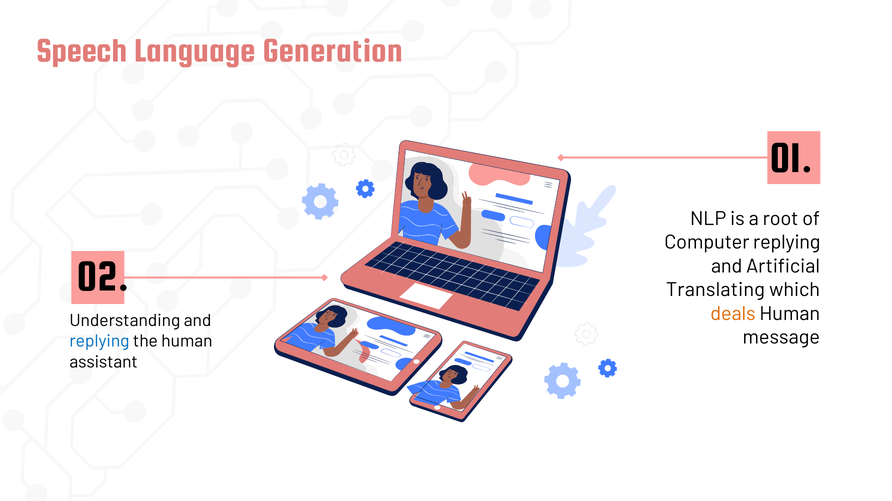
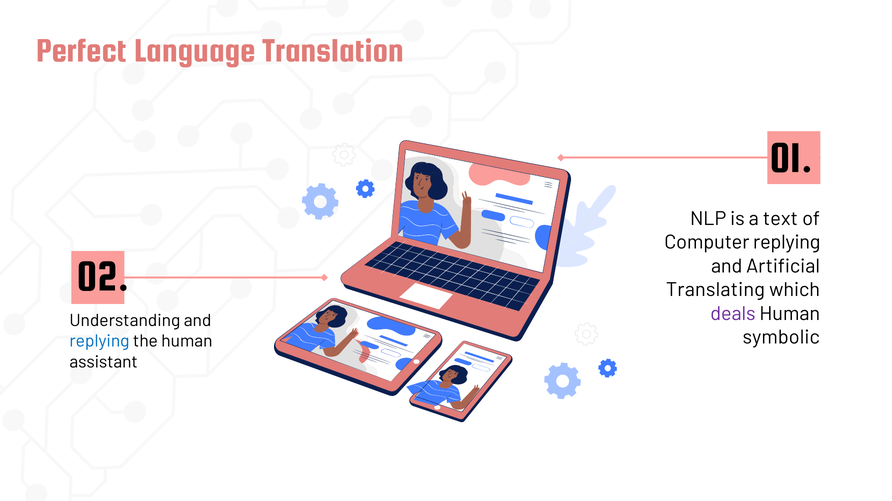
Speech: Speech -> Perfect (82, 51)
Generation: Generation -> Translation (333, 51)
root: root -> text (780, 219)
deals colour: orange -> purple (733, 314)
message: message -> symbolic (781, 338)
